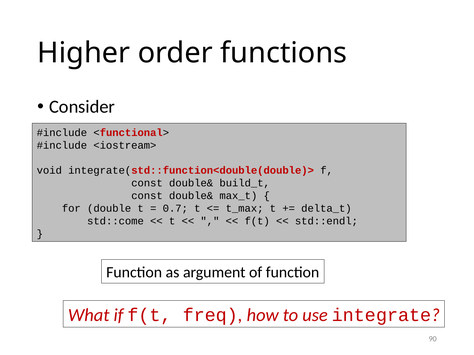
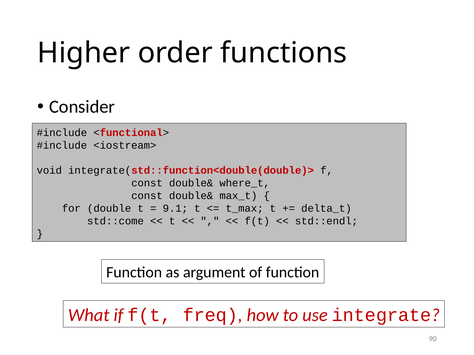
build_t: build_t -> where_t (245, 183)
0.7: 0.7 -> 9.1 (175, 209)
